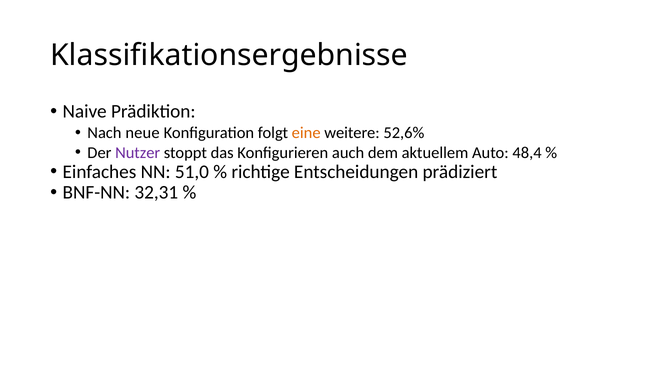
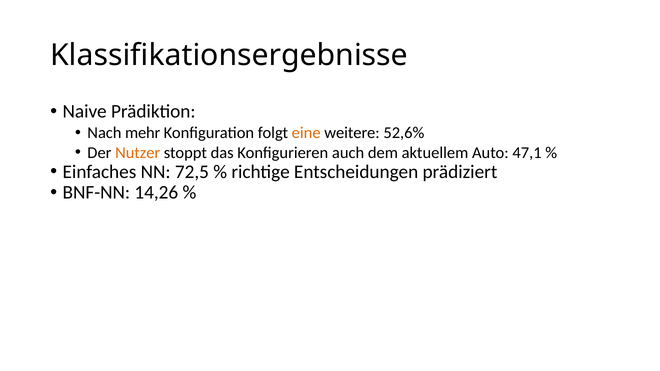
neue: neue -> mehr (143, 133)
Nutzer colour: purple -> orange (138, 153)
48,4: 48,4 -> 47,1 (527, 153)
51,0: 51,0 -> 72,5 (192, 172)
32,31: 32,31 -> 14,26 (156, 193)
